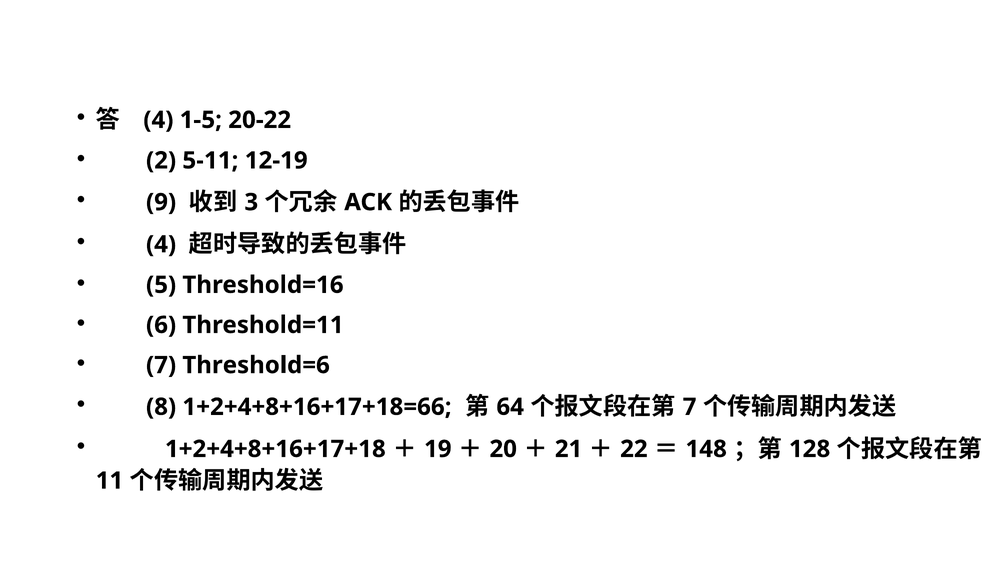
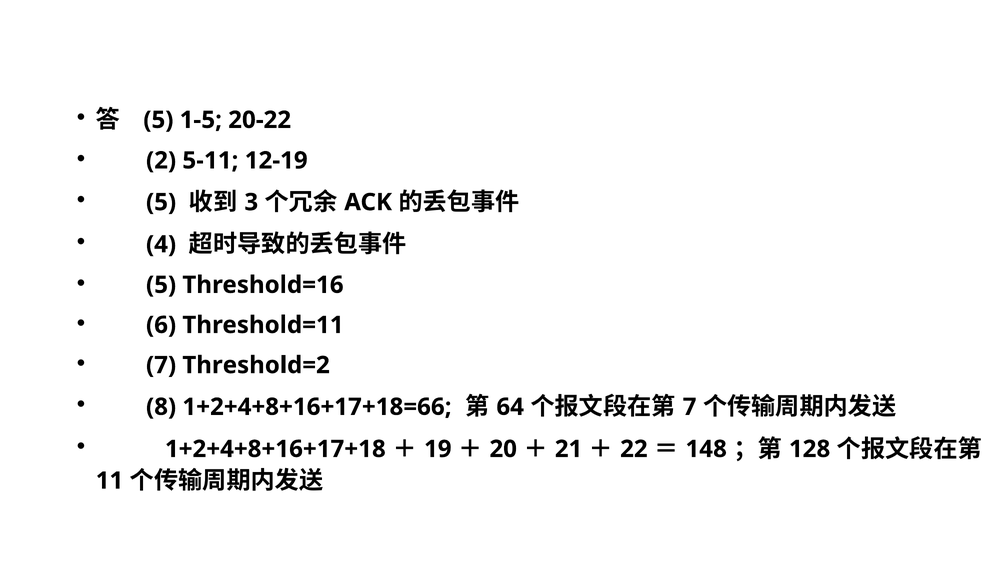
4: 4 -> 5 (158, 120)
9: 9 -> 5 (161, 202)
Threshold=6: Threshold=6 -> Threshold=2 (256, 365)
